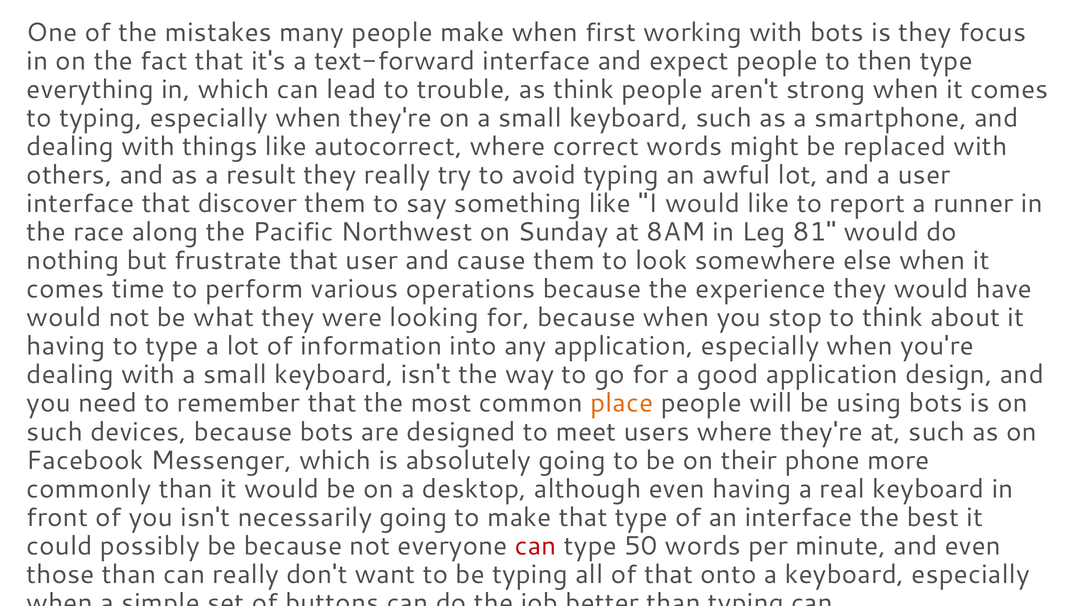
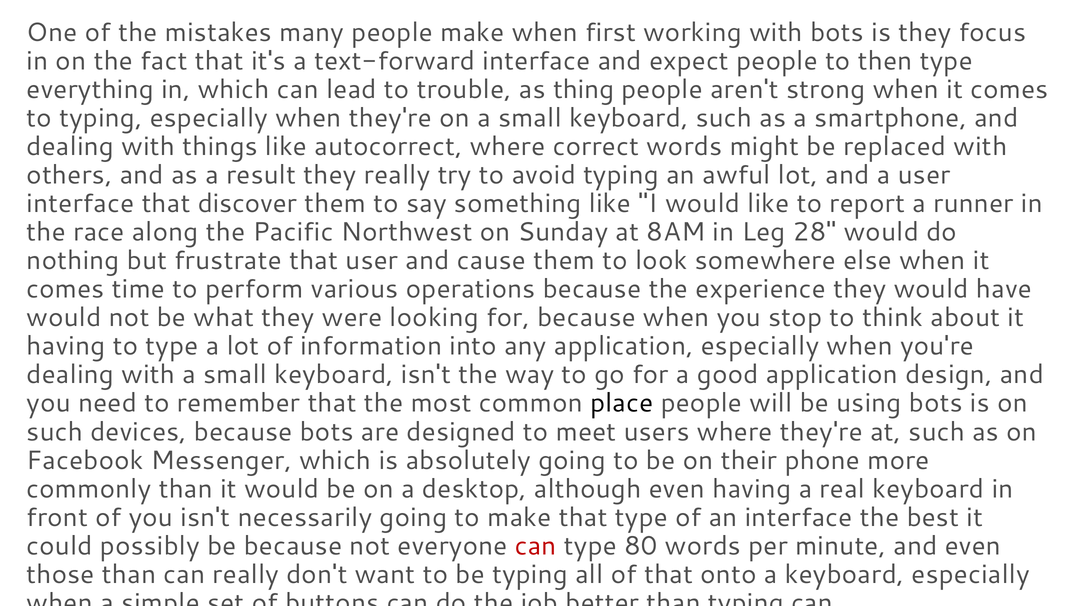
as think: think -> thing (584, 90)
81: 81 -> 28 (815, 232)
place colour: orange -> black (622, 403)
50: 50 -> 80 (641, 546)
